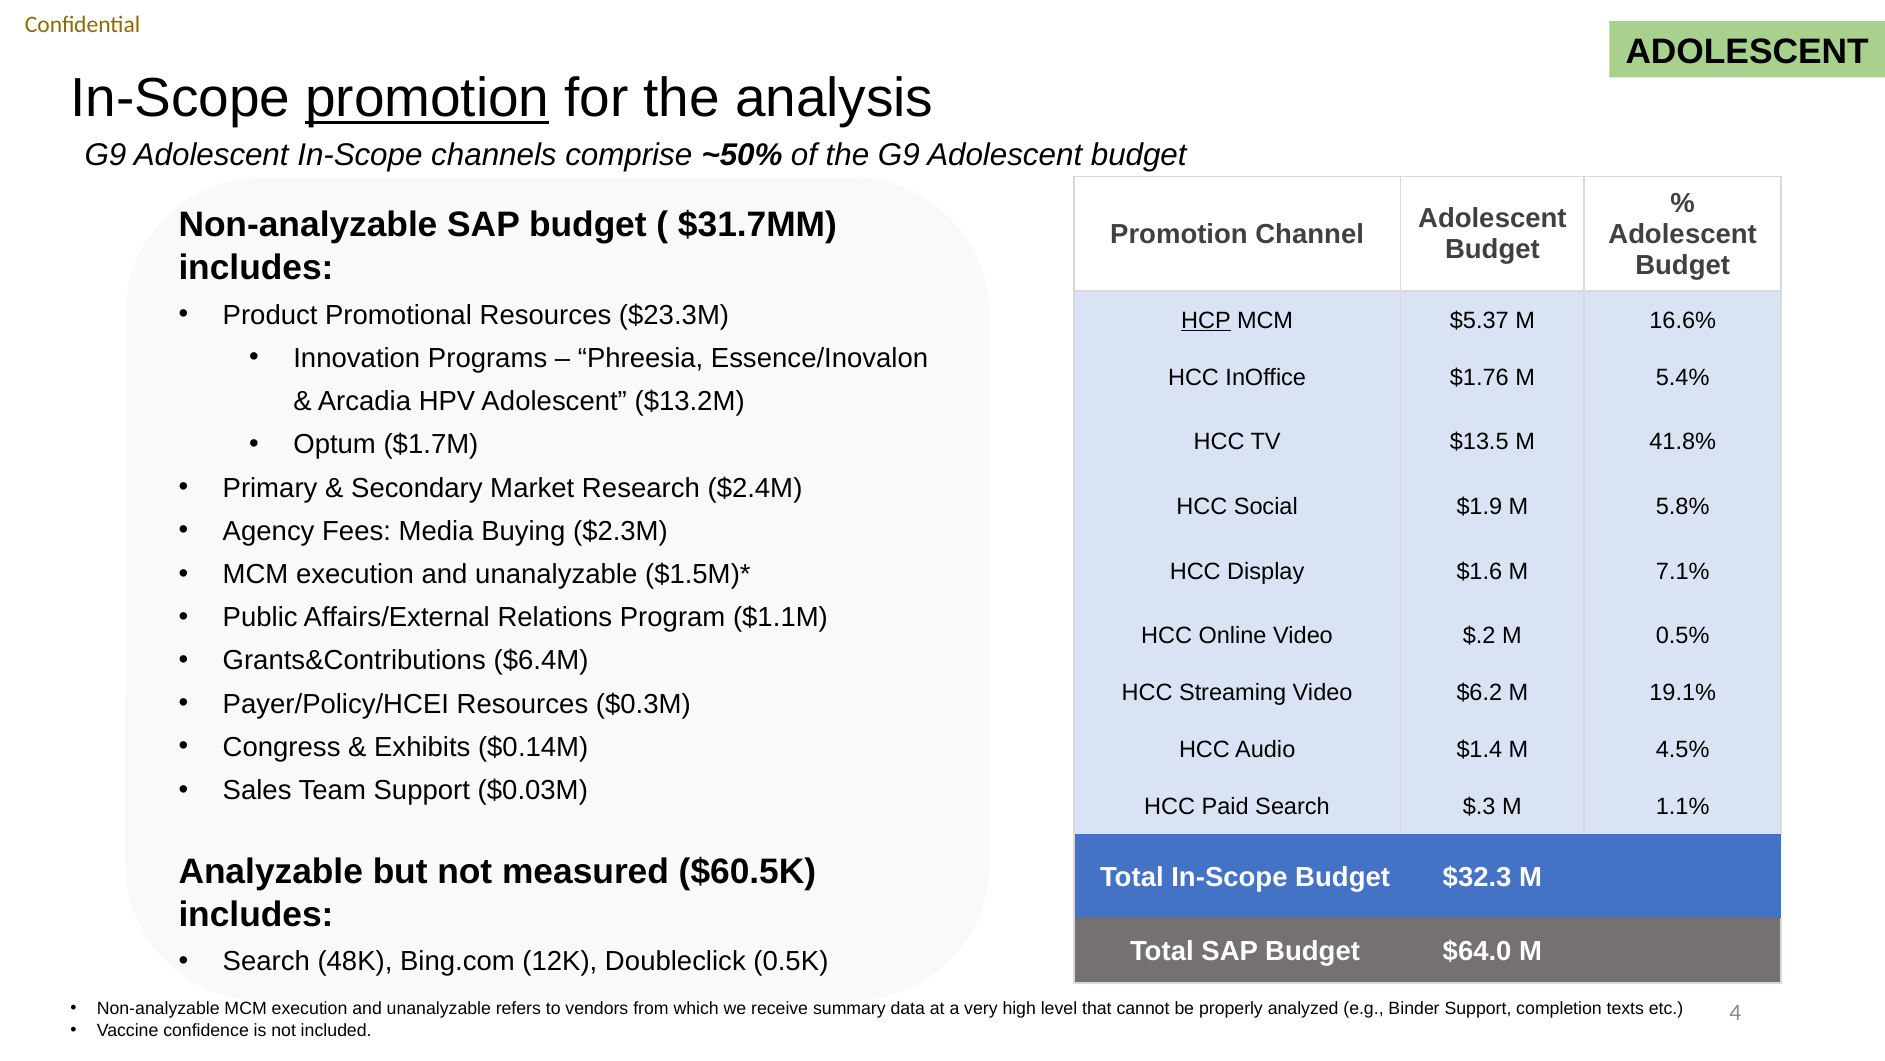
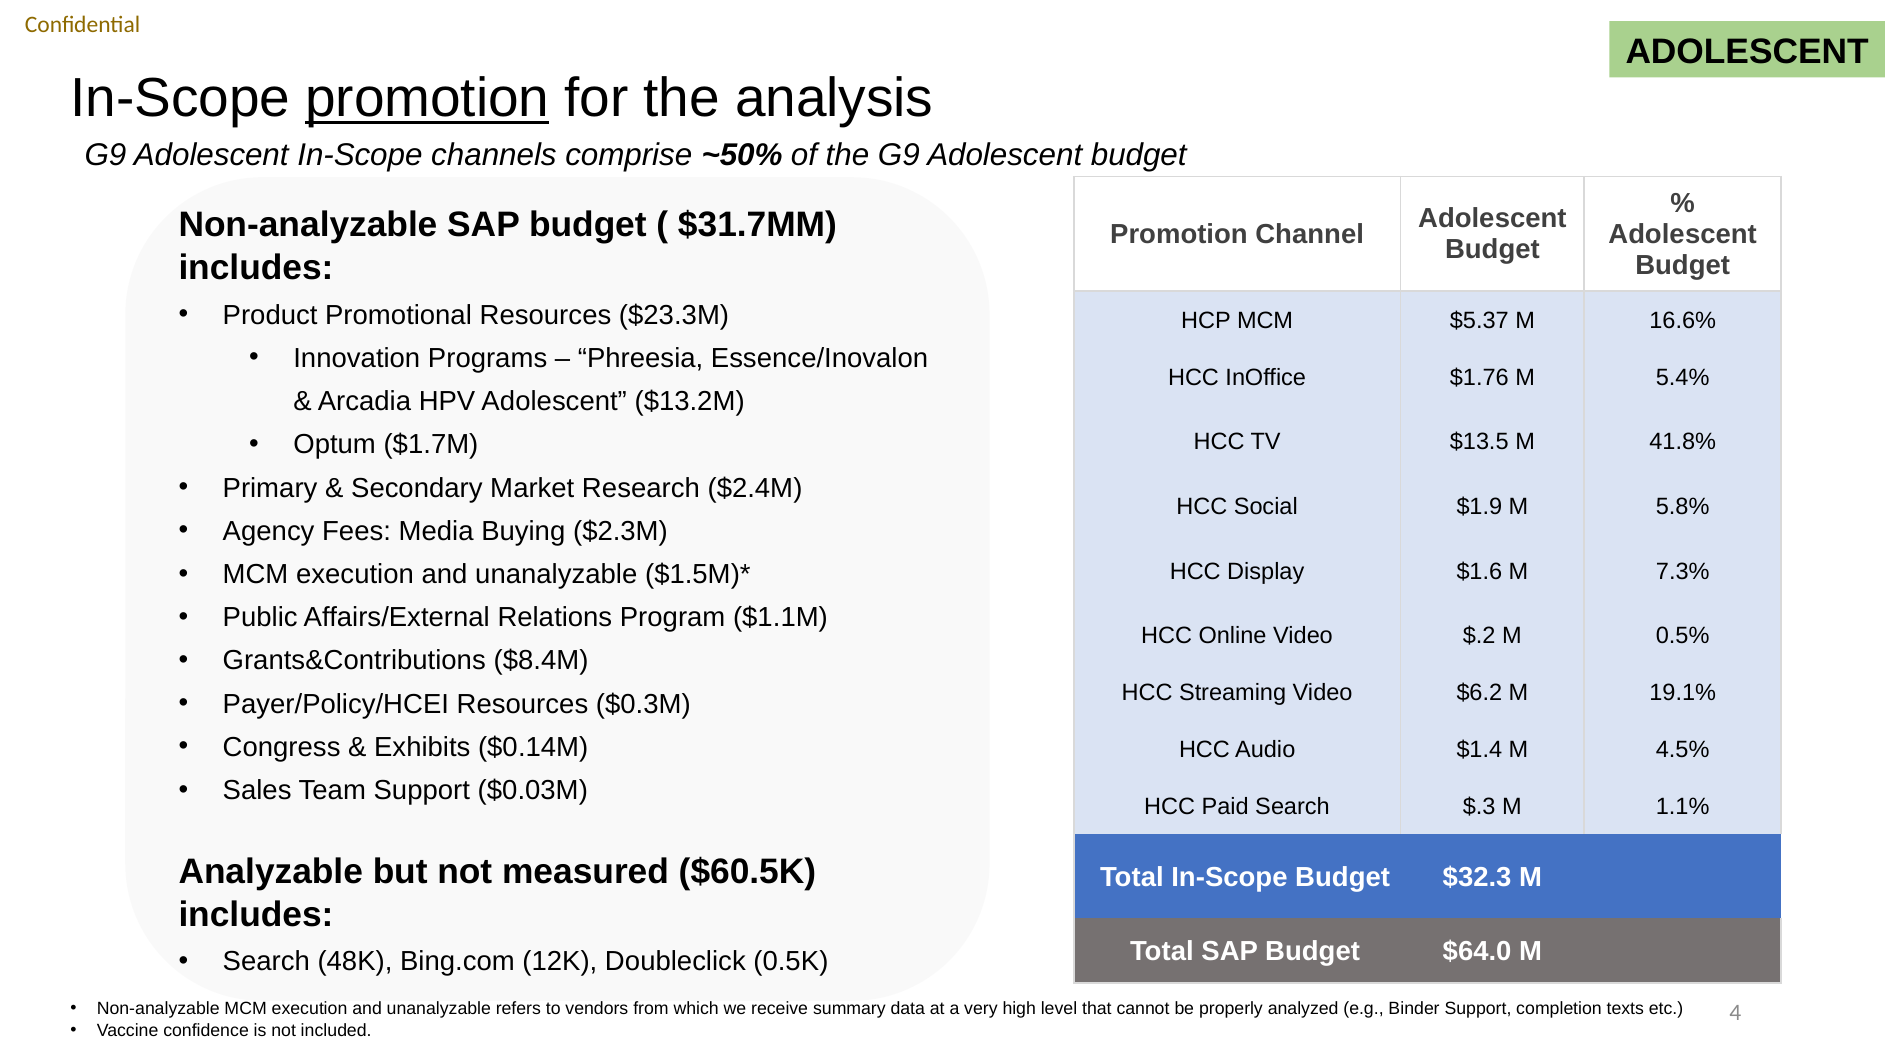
HCP underline: present -> none (1206, 320)
7.1%: 7.1% -> 7.3% (1683, 571)
$6.4M: $6.4M -> $8.4M (541, 660)
